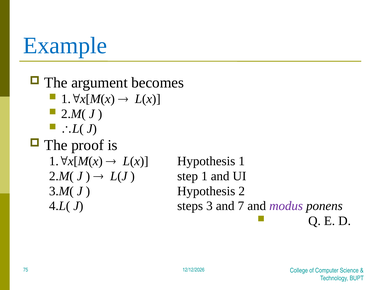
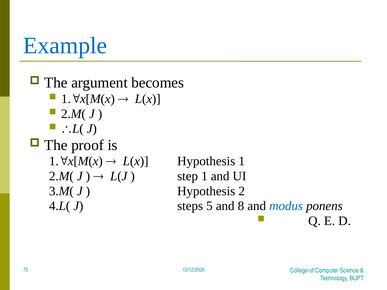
3: 3 -> 5 (209, 206)
7: 7 -> 8 (241, 206)
modus colour: purple -> blue (286, 206)
